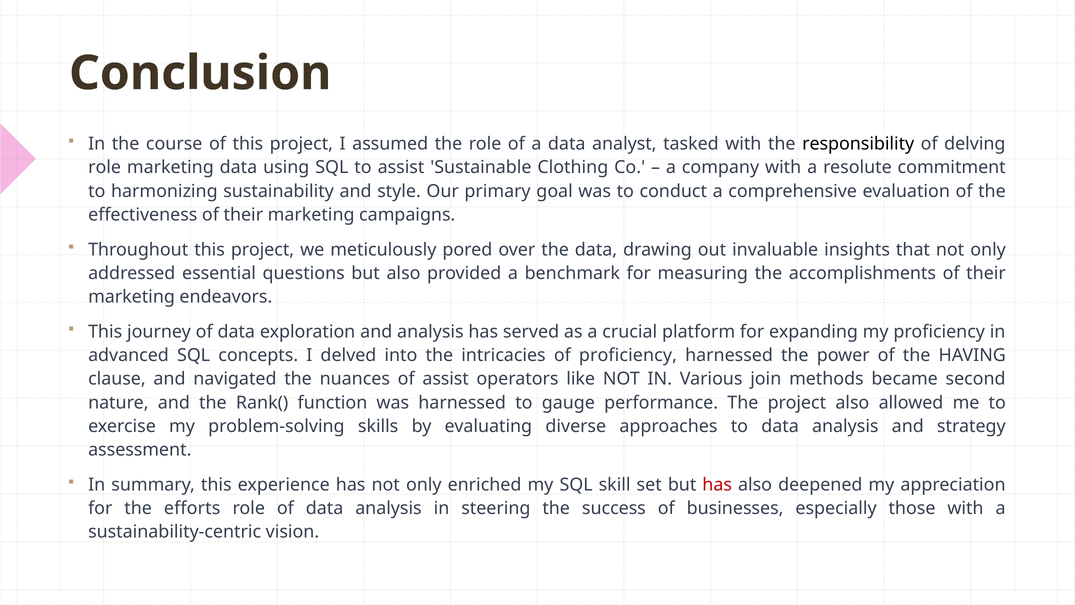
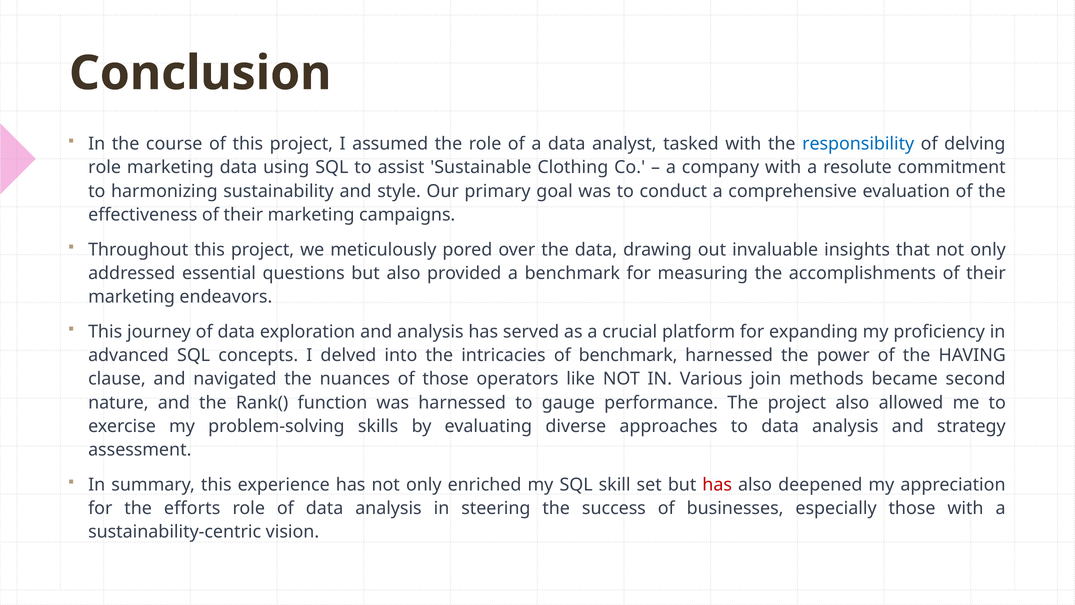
responsibility colour: black -> blue (858, 144)
of proficiency: proficiency -> benchmark (628, 355)
of assist: assist -> those (446, 379)
